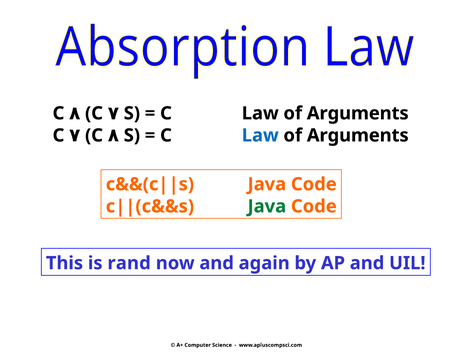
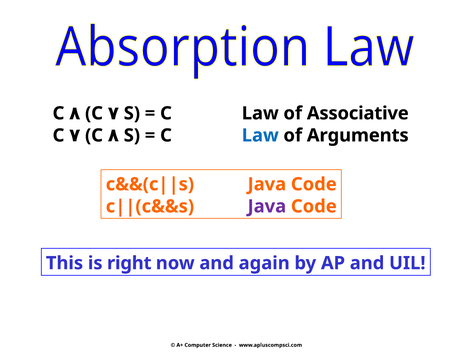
Arguments: Arguments -> Associative (358, 113)
Java colour: green -> purple (267, 206)
rand: rand -> right (129, 263)
